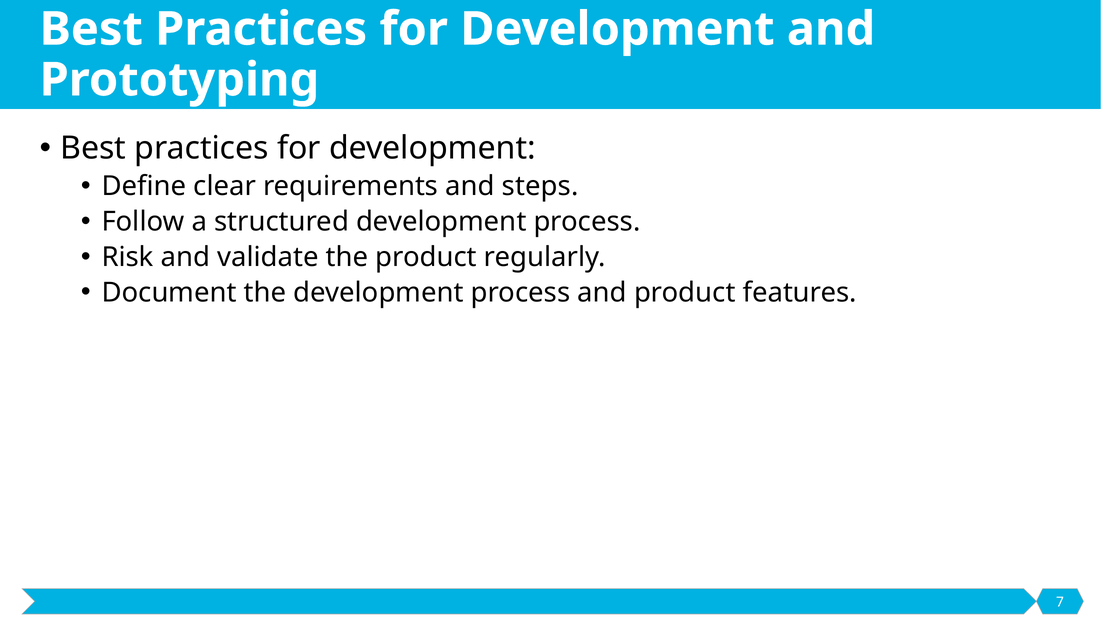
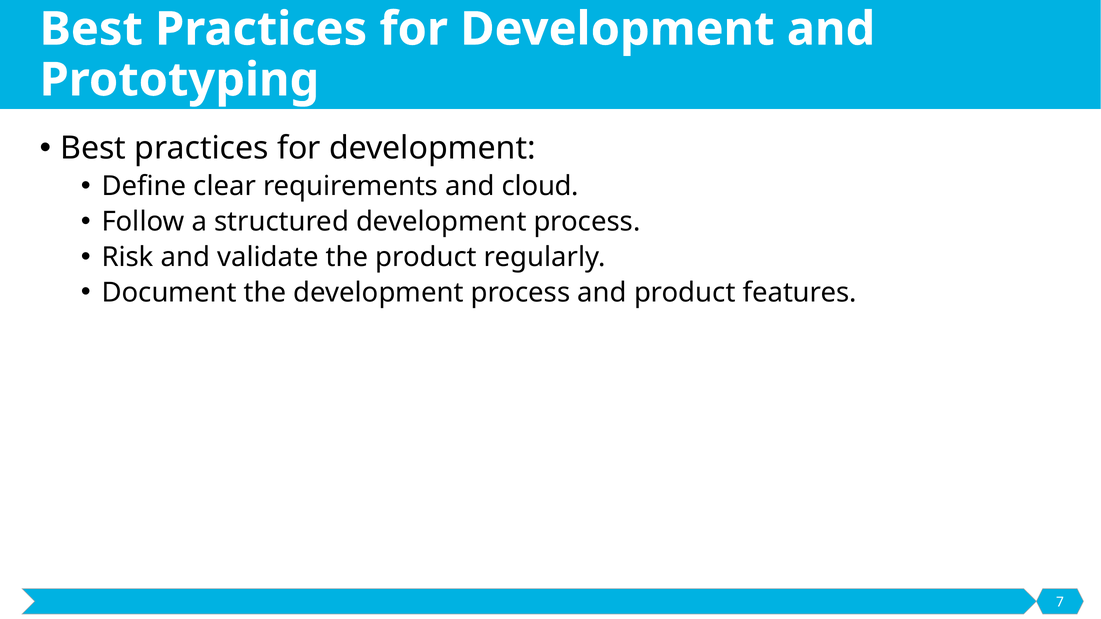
steps: steps -> cloud (540, 186)
